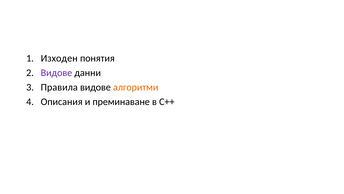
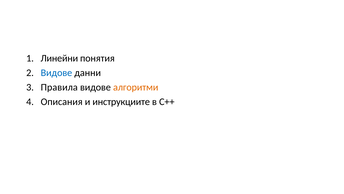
Изходен: Изходен -> Линейни (59, 58)
Видове colour: purple -> blue (56, 73)
преминаване: преминаване -> инструкциите (121, 101)
